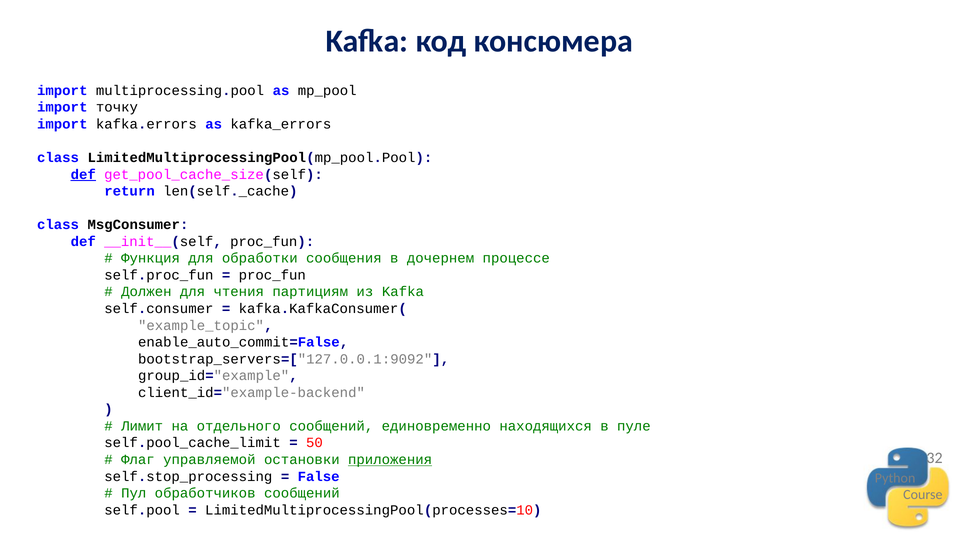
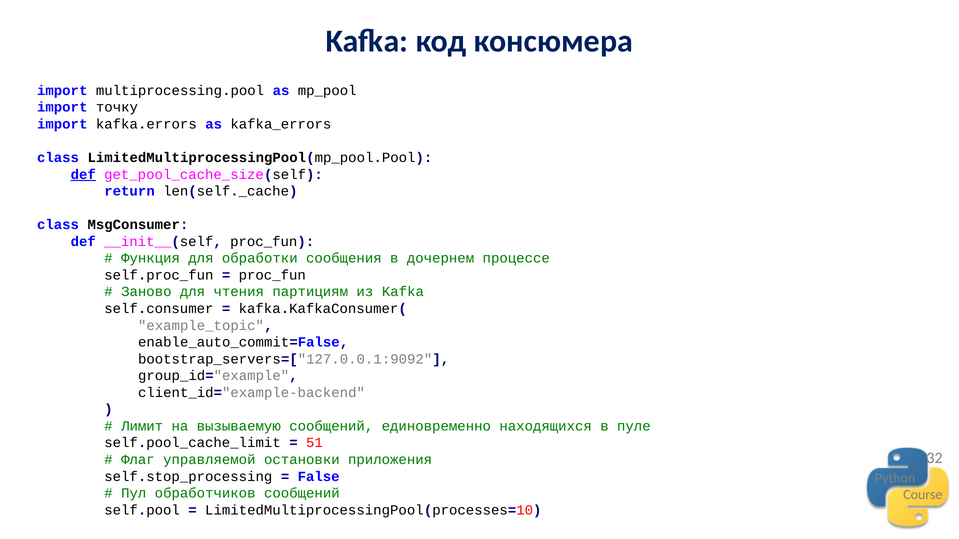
Должен: Должен -> Заново (146, 292)
отдельного: отдельного -> вызываемую (239, 426)
50: 50 -> 51 (314, 443)
приложения underline: present -> none (390, 460)
